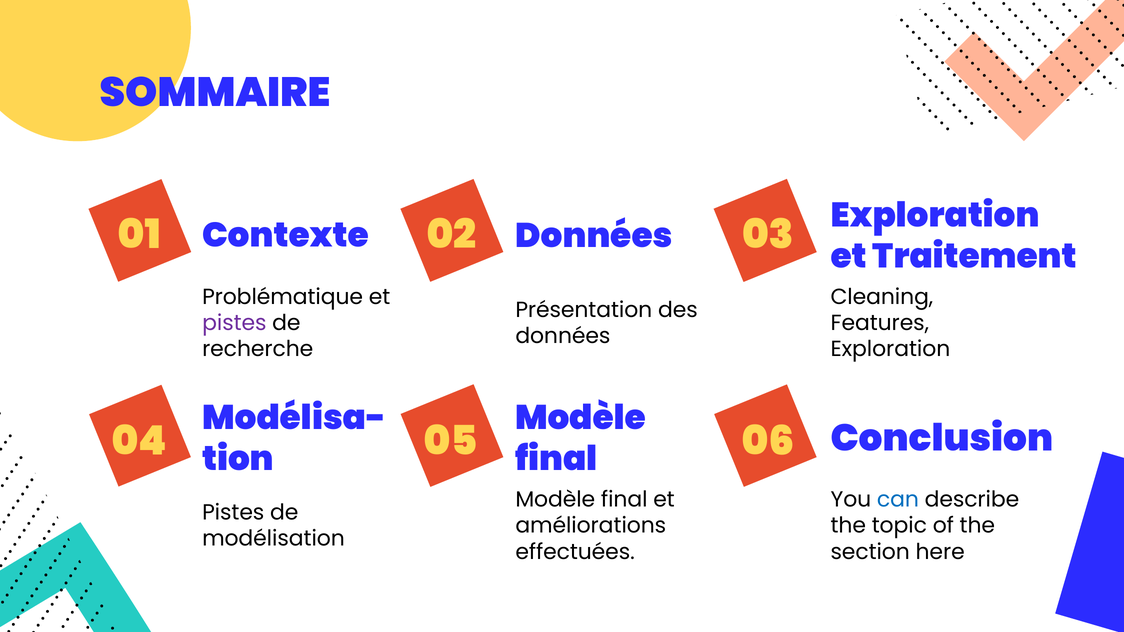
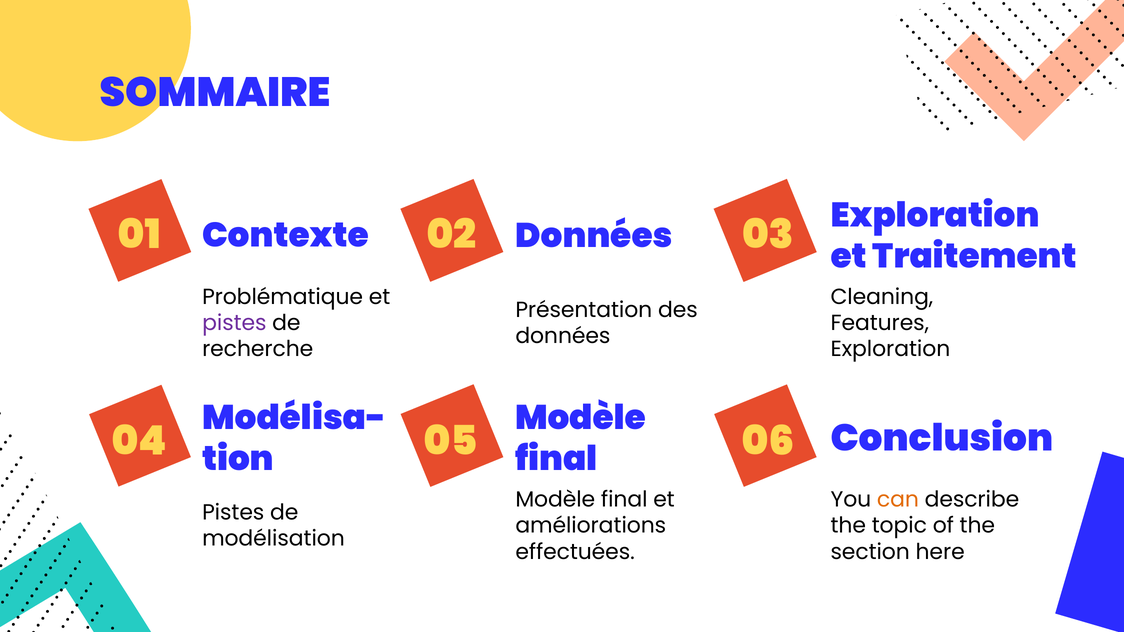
can colour: blue -> orange (898, 500)
